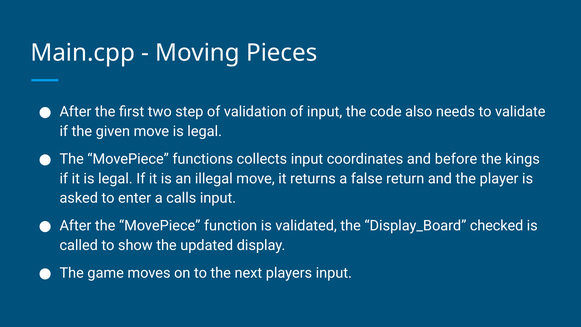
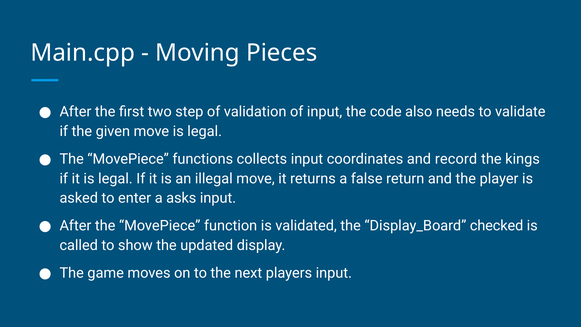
before: before -> record (456, 159)
calls: calls -> asks (181, 198)
